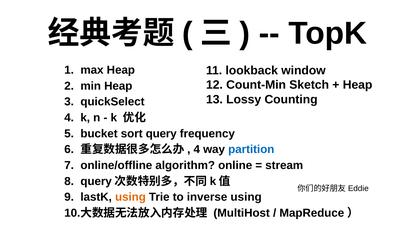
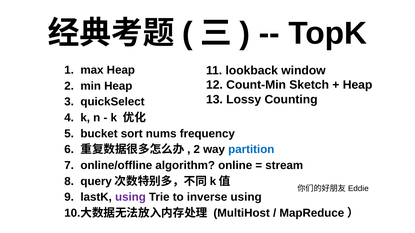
query: query -> nums (161, 134)
4: 4 -> 2 (197, 150)
using colour: orange -> purple (130, 198)
